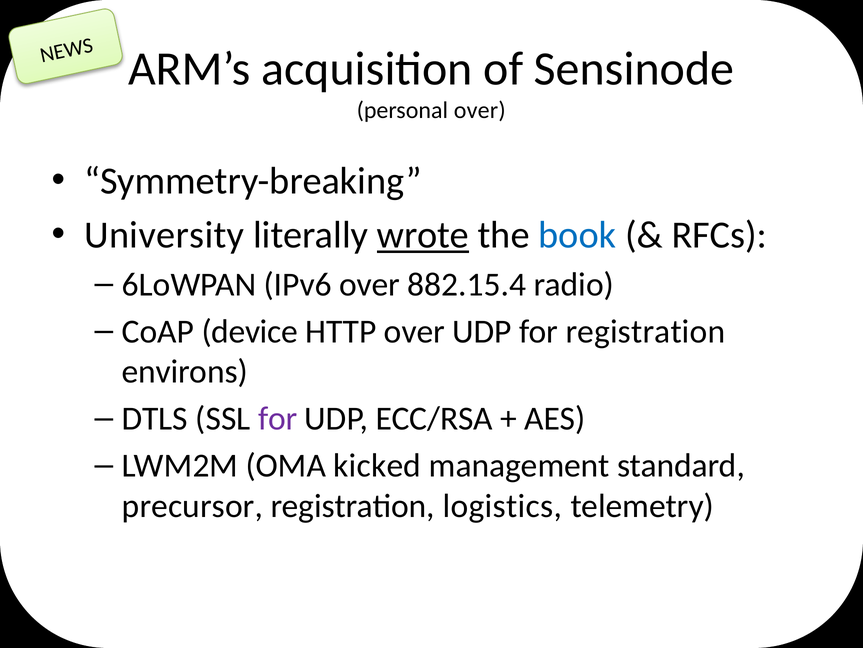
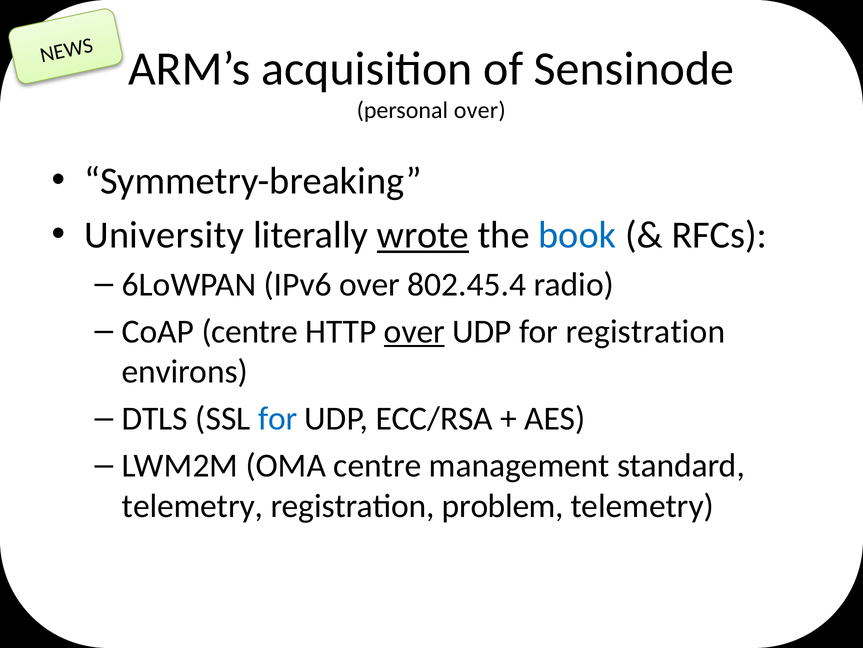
882.15.4: 882.15.4 -> 802.45.4 (467, 284)
CoAP device: device -> centre (250, 331)
over underline: none -> present (414, 331)
for colour: purple -> blue (278, 418)
OMA kicked: kicked -> centre (377, 465)
precursor: precursor -> telemetry (192, 505)
logistics: logistics -> problem (503, 505)
